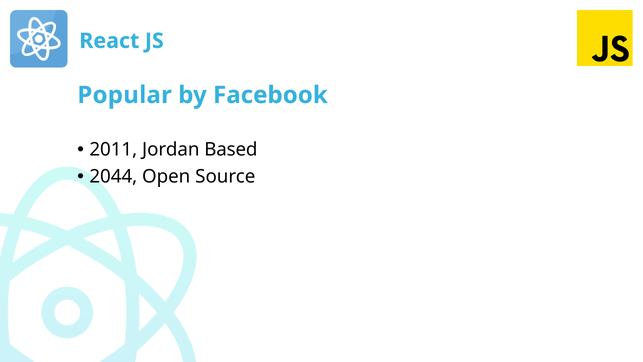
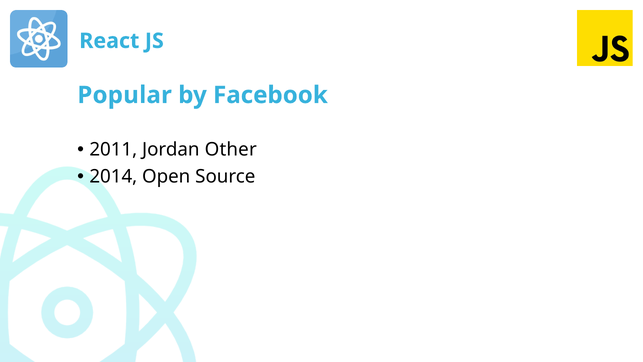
Based: Based -> Other (231, 150)
2044: 2044 -> 2014 (113, 177)
